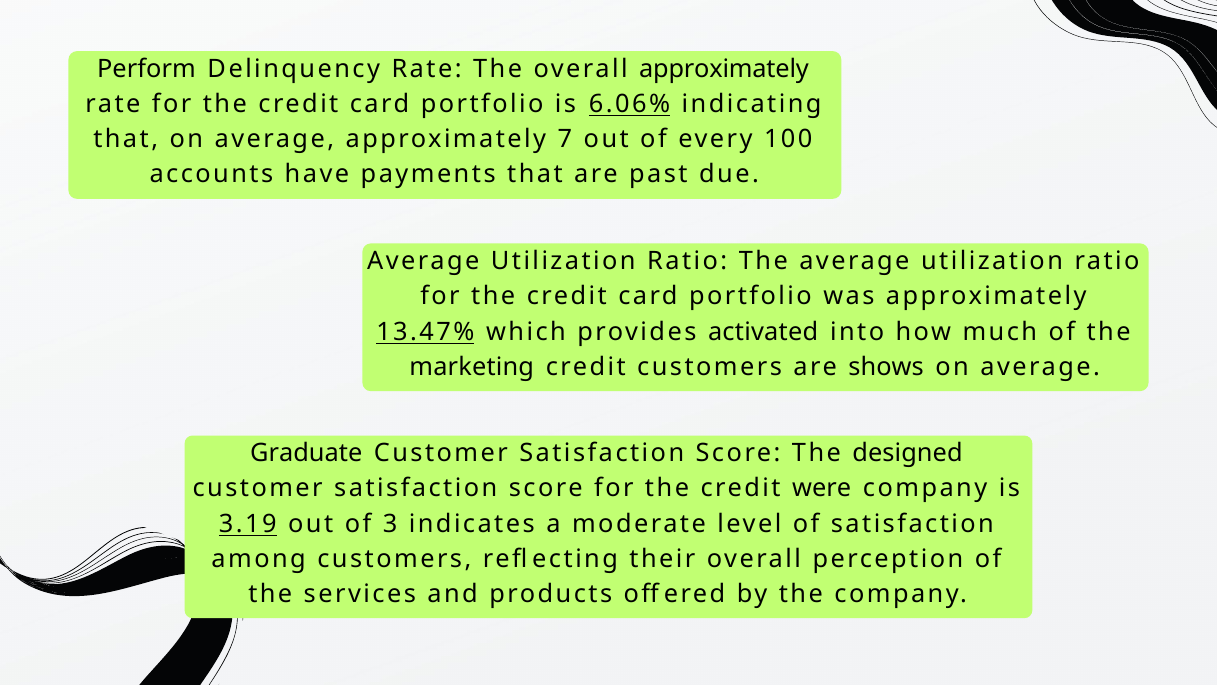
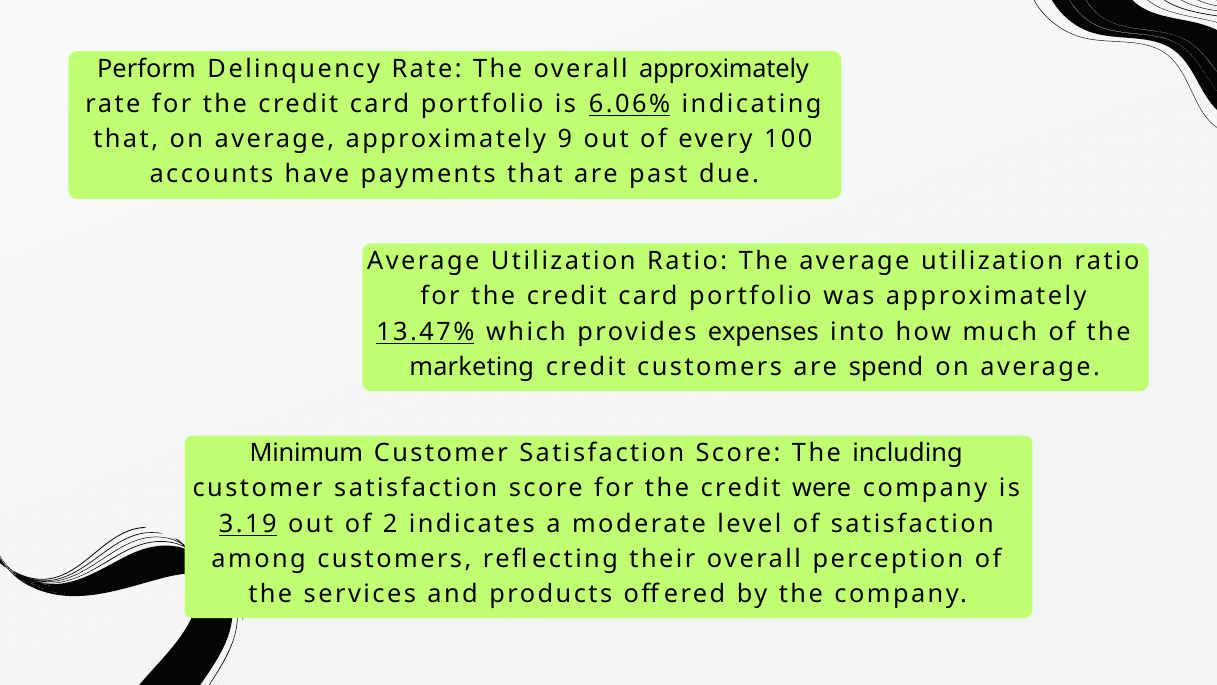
7: 7 -> 9 (565, 139)
activated: activated -> expenses (763, 331)
shows: shows -> spend (886, 366)
Graduate: Graduate -> Minimum (306, 453)
designed: designed -> including (908, 453)
3: 3 -> 2 (390, 523)
